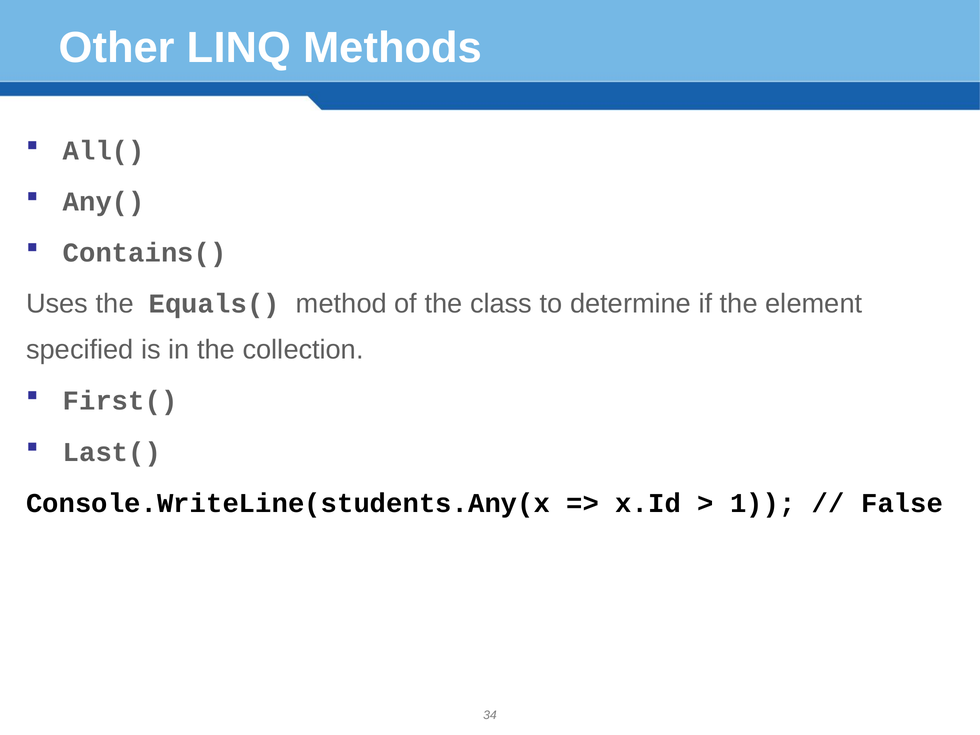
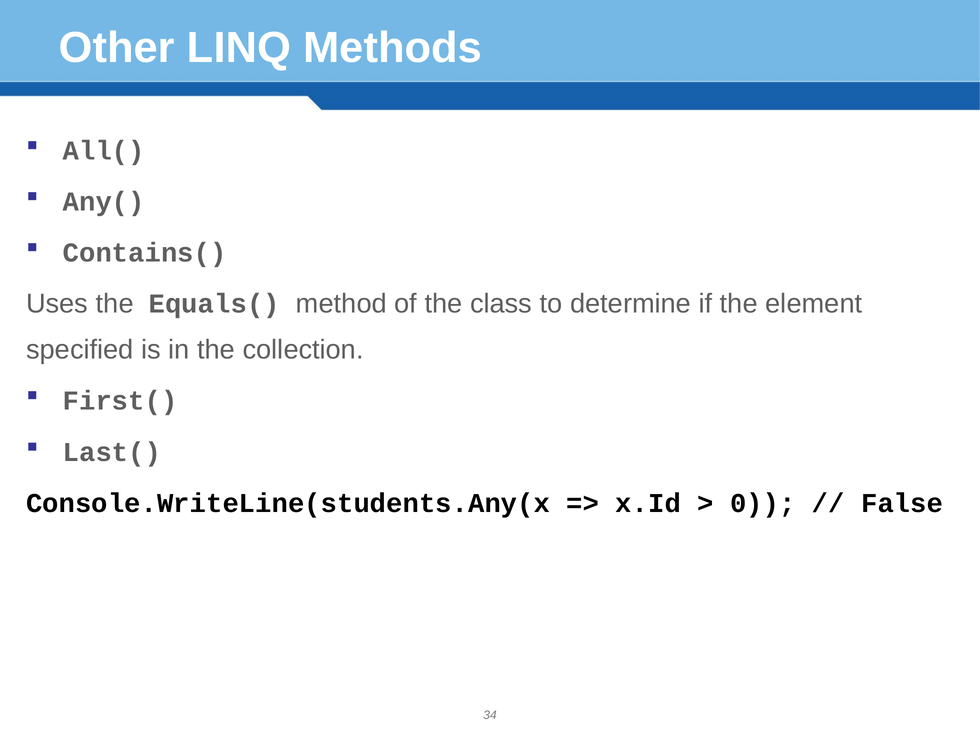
1: 1 -> 0 (763, 503)
